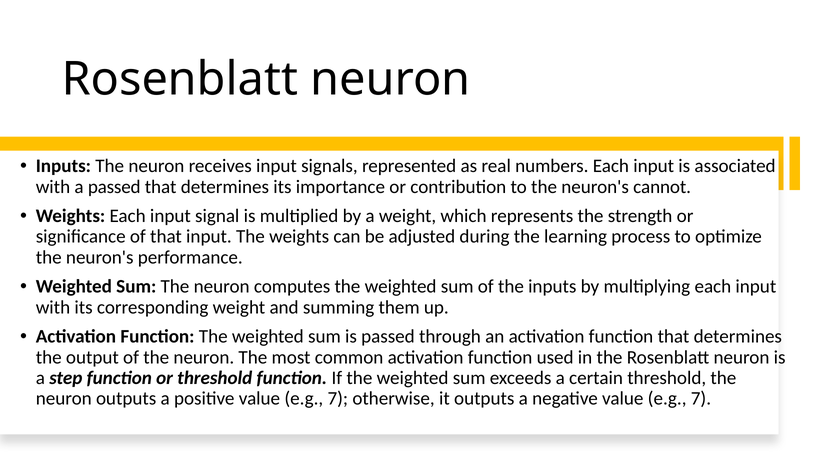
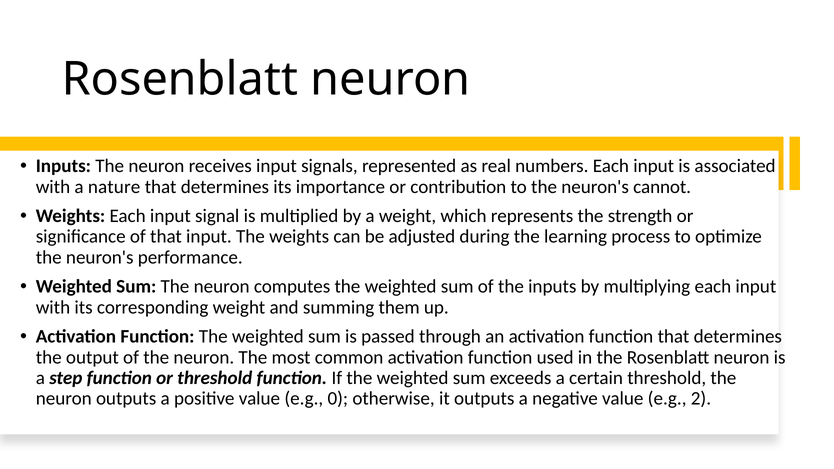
a passed: passed -> nature (114, 187)
positive value e.g 7: 7 -> 0 (338, 399)
negative value e.g 7: 7 -> 2 (701, 399)
